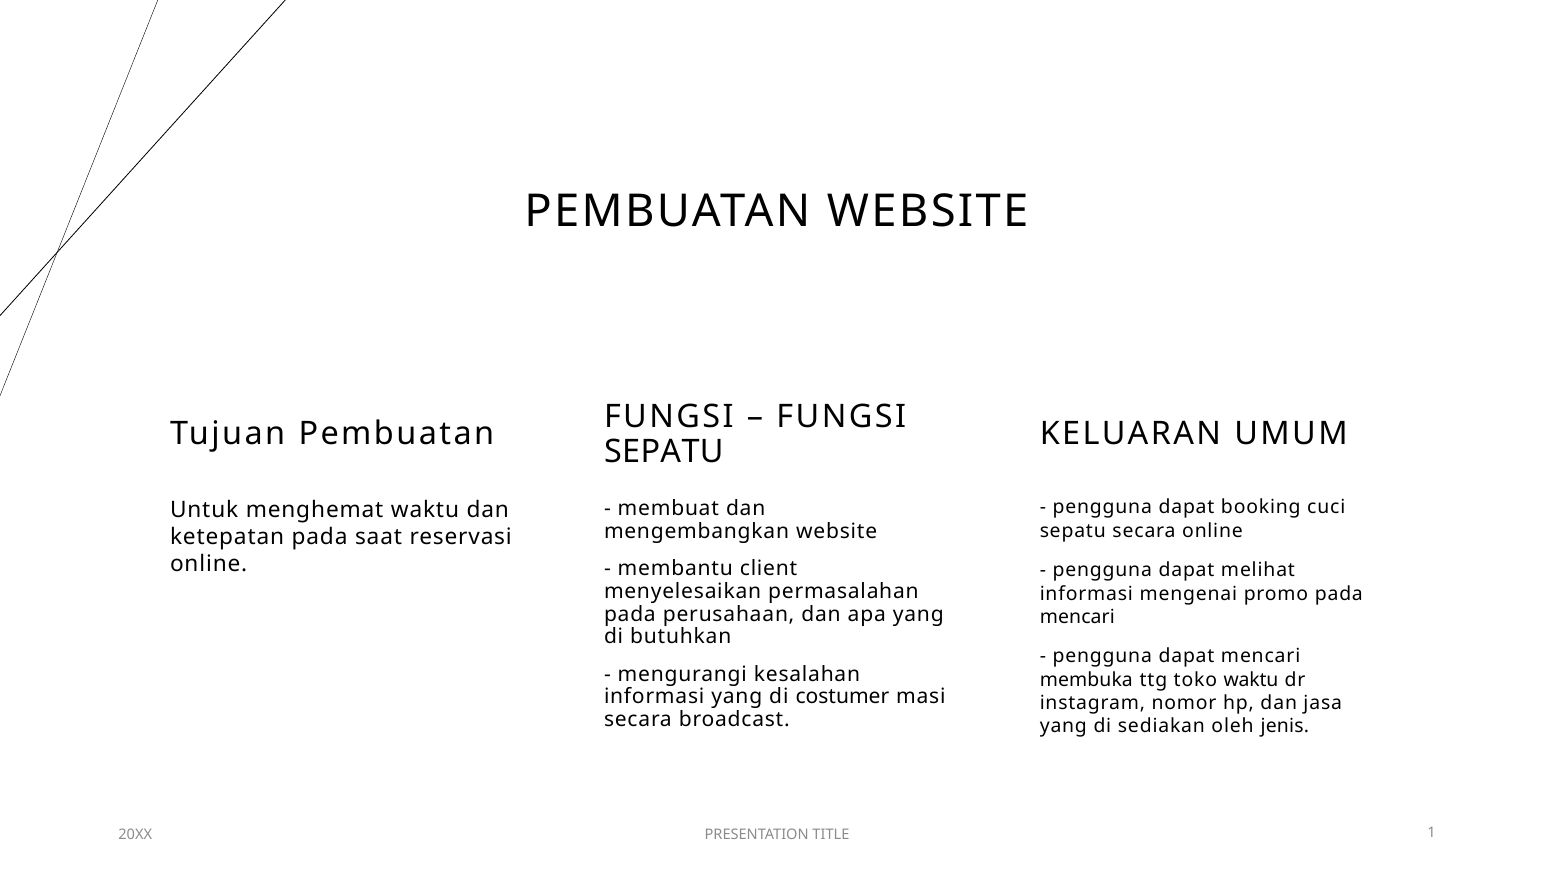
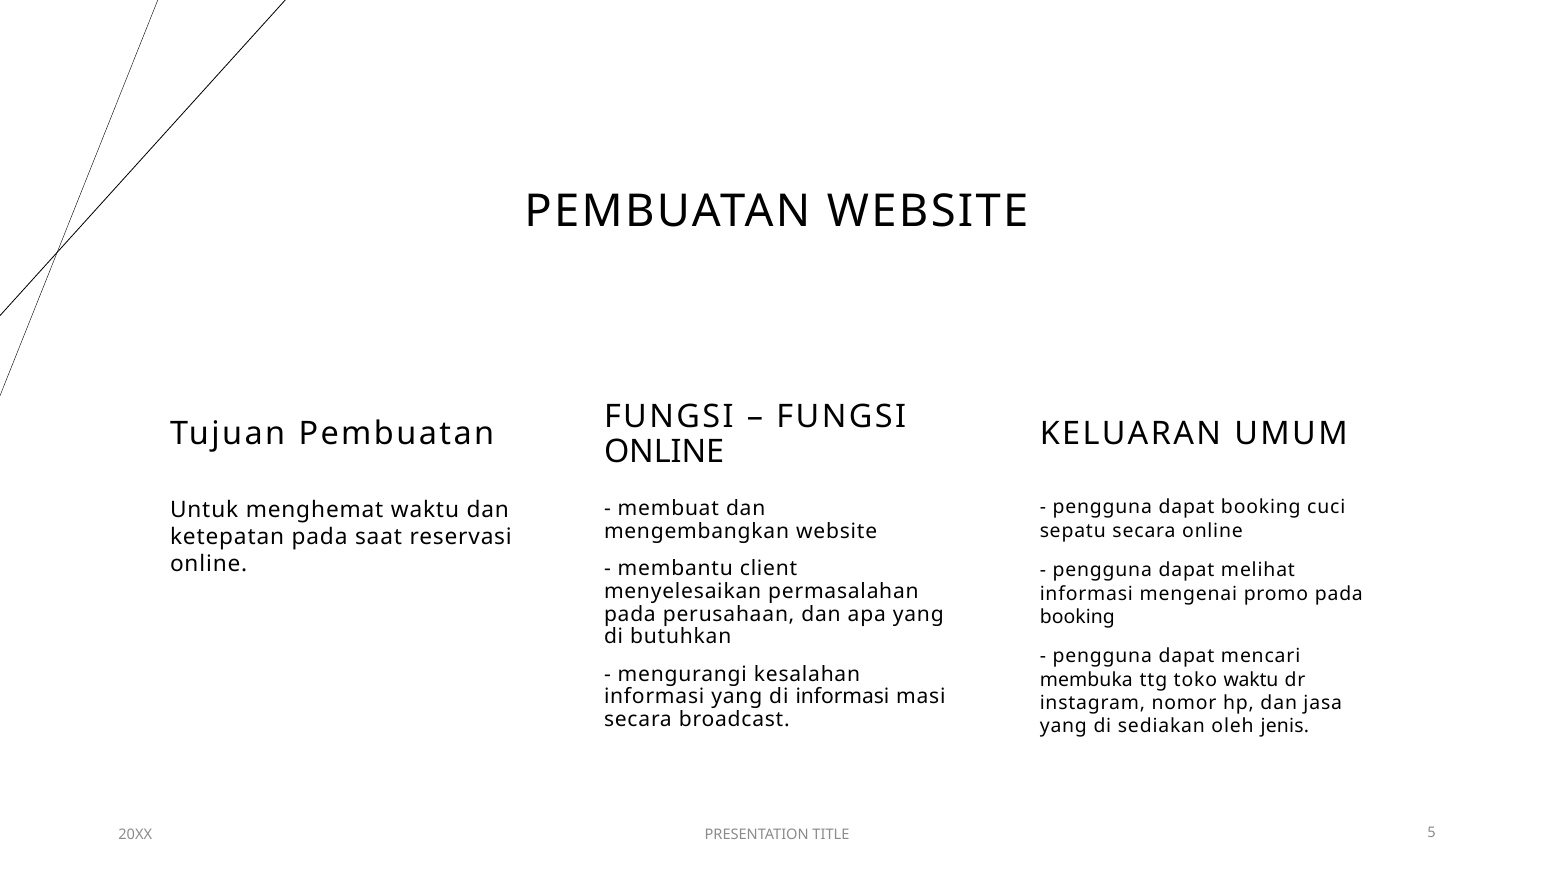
SEPATU: SEPATU -> ONLINE (664, 452)
mencari: mencari -> booking (1077, 617)
di costumer: costumer -> informasi (842, 697)
1: 1 -> 5 (1431, 833)
